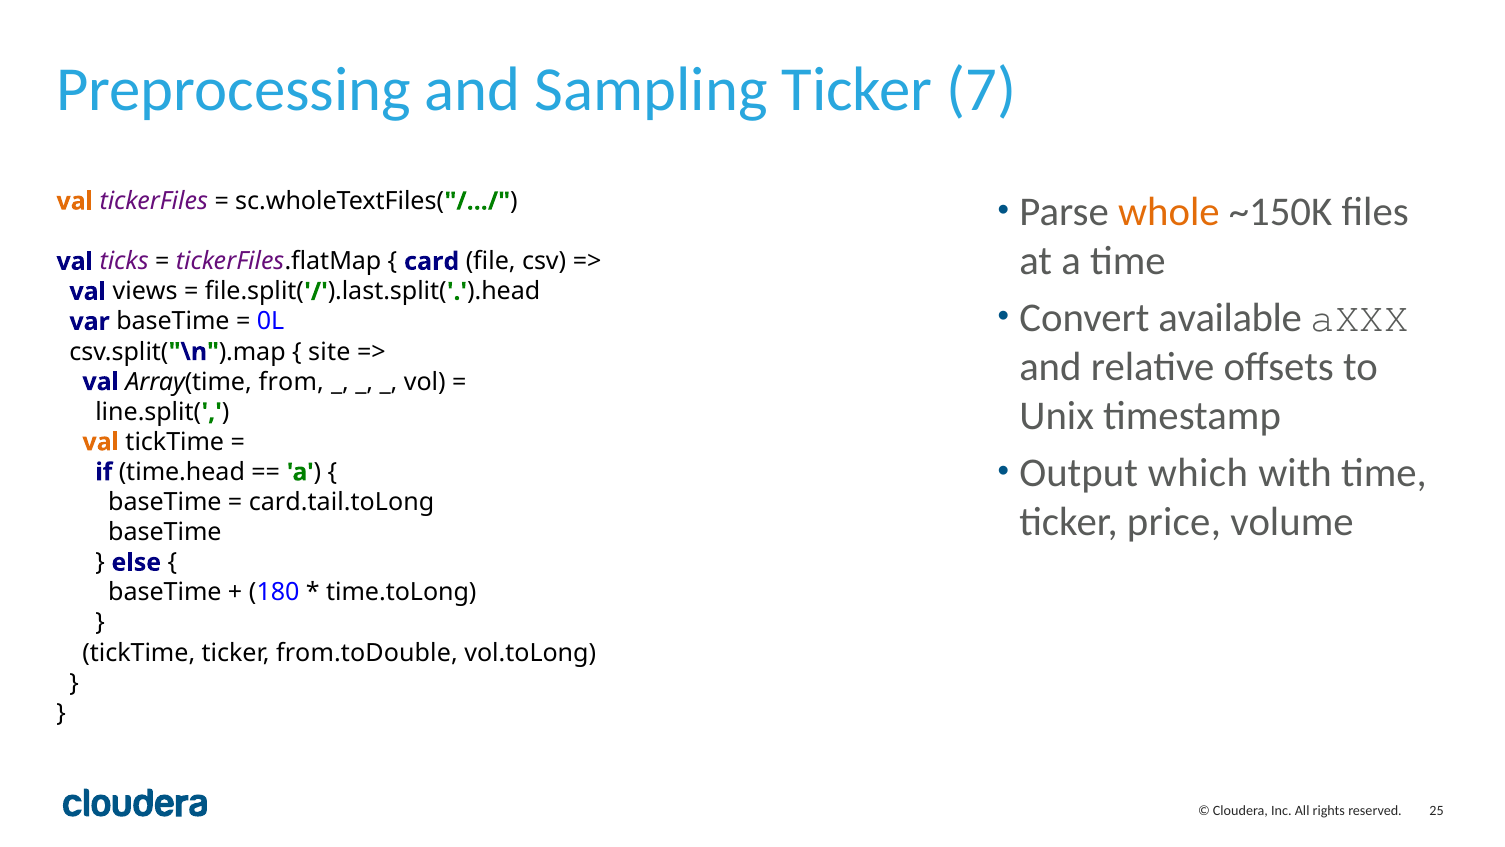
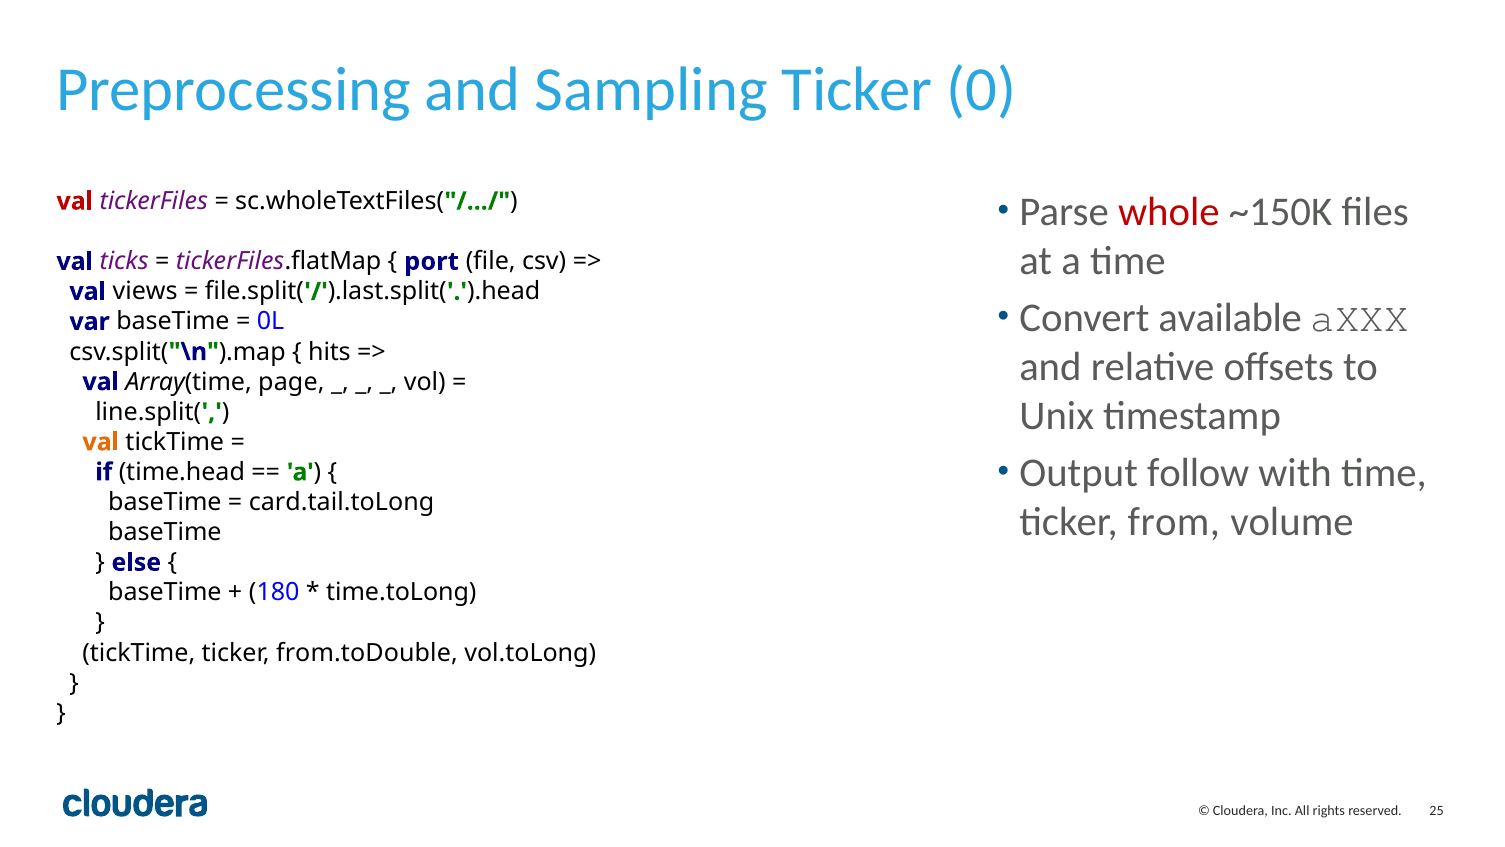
7: 7 -> 0 (982, 90)
whole colour: orange -> red (1169, 212)
val colour: orange -> red (75, 201)
card: card -> port (432, 261)
site: site -> hits (330, 352)
from: from -> page (291, 382)
which: which -> follow (1198, 473)
price: price -> from (1174, 522)
